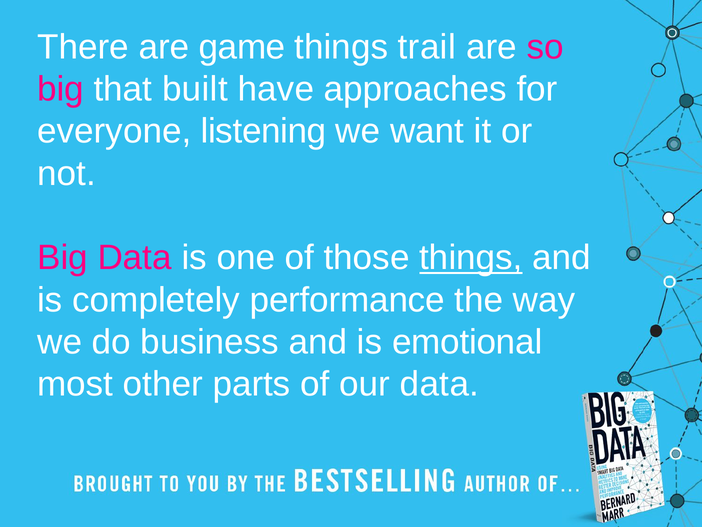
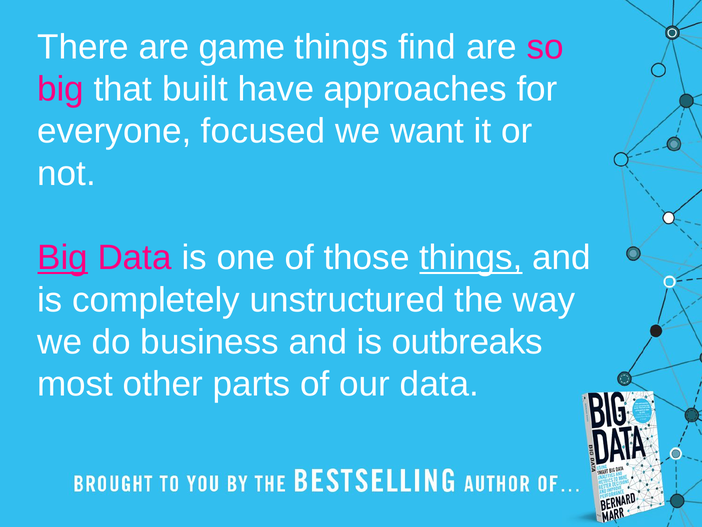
trail: trail -> find (427, 47)
listening: listening -> focused (263, 131)
Big underline: none -> present (63, 258)
performance: performance -> unstructured (347, 300)
emotional: emotional -> outbreaks (467, 342)
